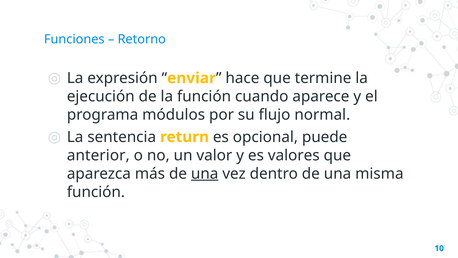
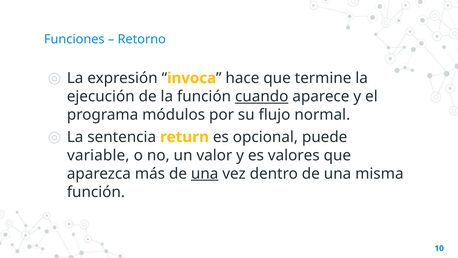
enviar: enviar -> invoca (192, 78)
cuando underline: none -> present (262, 96)
anterior: anterior -> variable (98, 155)
